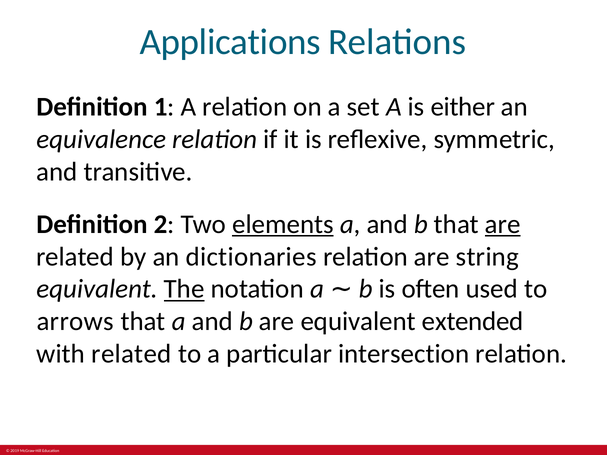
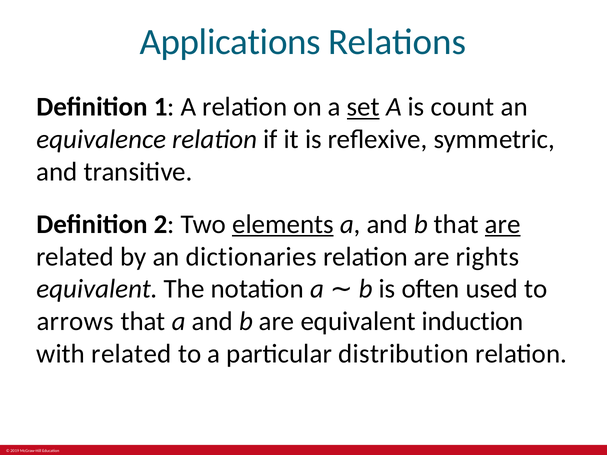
set underline: none -> present (363, 107)
either: either -> count (463, 107)
string: string -> rights (487, 257)
The underline: present -> none (184, 289)
extended: extended -> induction (473, 322)
intersection: intersection -> distribution (404, 354)
